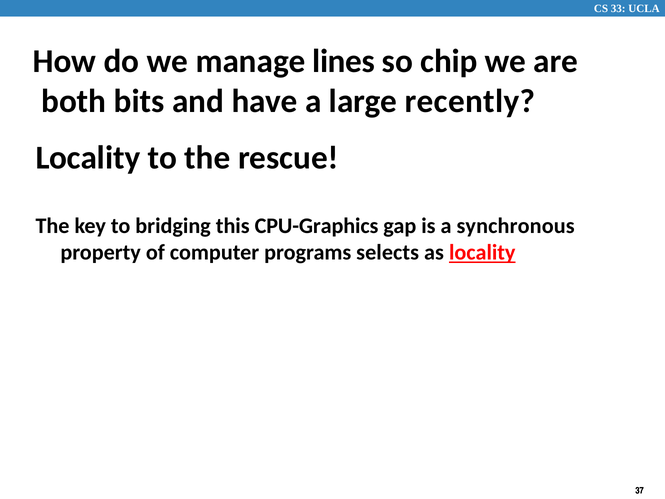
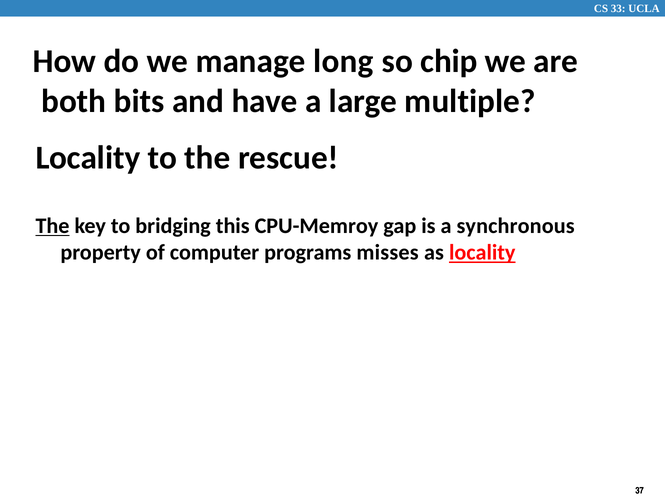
lines: lines -> long (343, 61)
recently: recently -> multiple (470, 101)
The underline: none -> present (53, 226)
CPU-Graphics: CPU-Graphics -> CPU-Memroy (316, 226)
selects: selects -> misses (388, 252)
